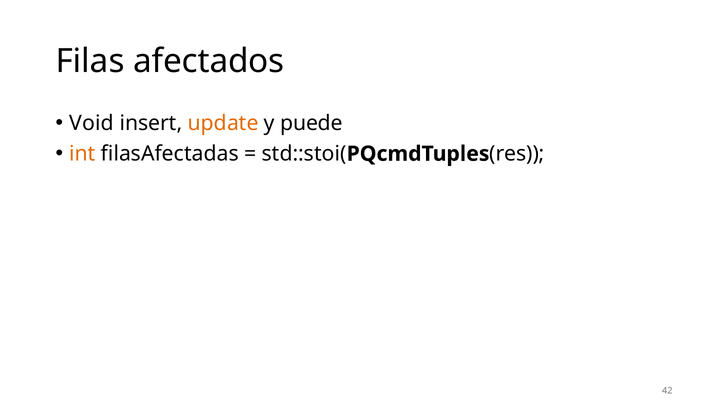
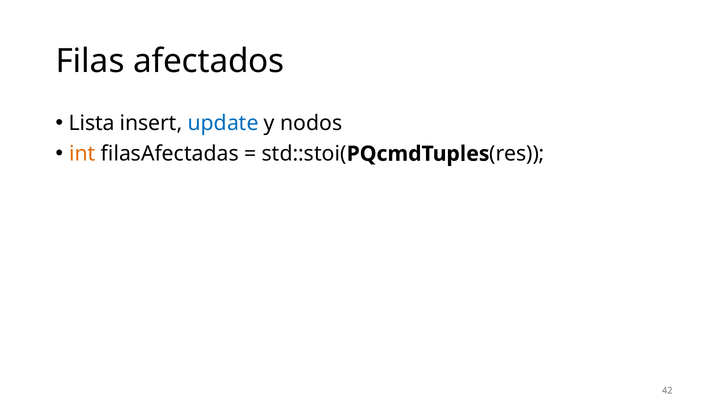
Void: Void -> Lista (92, 123)
update colour: orange -> blue (223, 123)
puede: puede -> nodos (311, 123)
